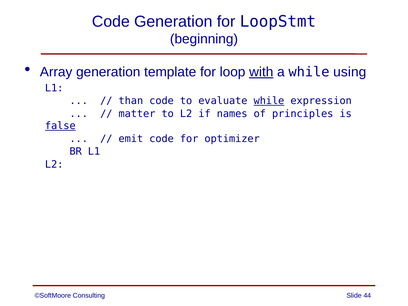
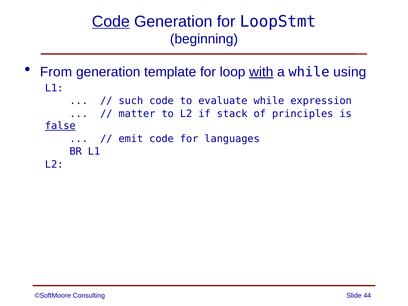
Code underline: none -> present (111, 22)
Array: Array -> From (56, 72)
than: than -> such (131, 101)
while underline: present -> none (269, 101)
names: names -> stack (232, 114)
optimizer: optimizer -> languages (232, 139)
